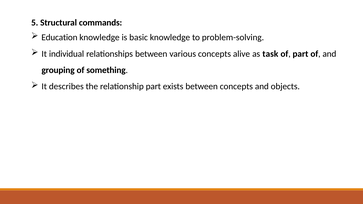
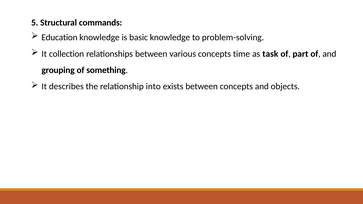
individual: individual -> collection (67, 54)
alive: alive -> time (241, 54)
relationship part: part -> into (153, 87)
